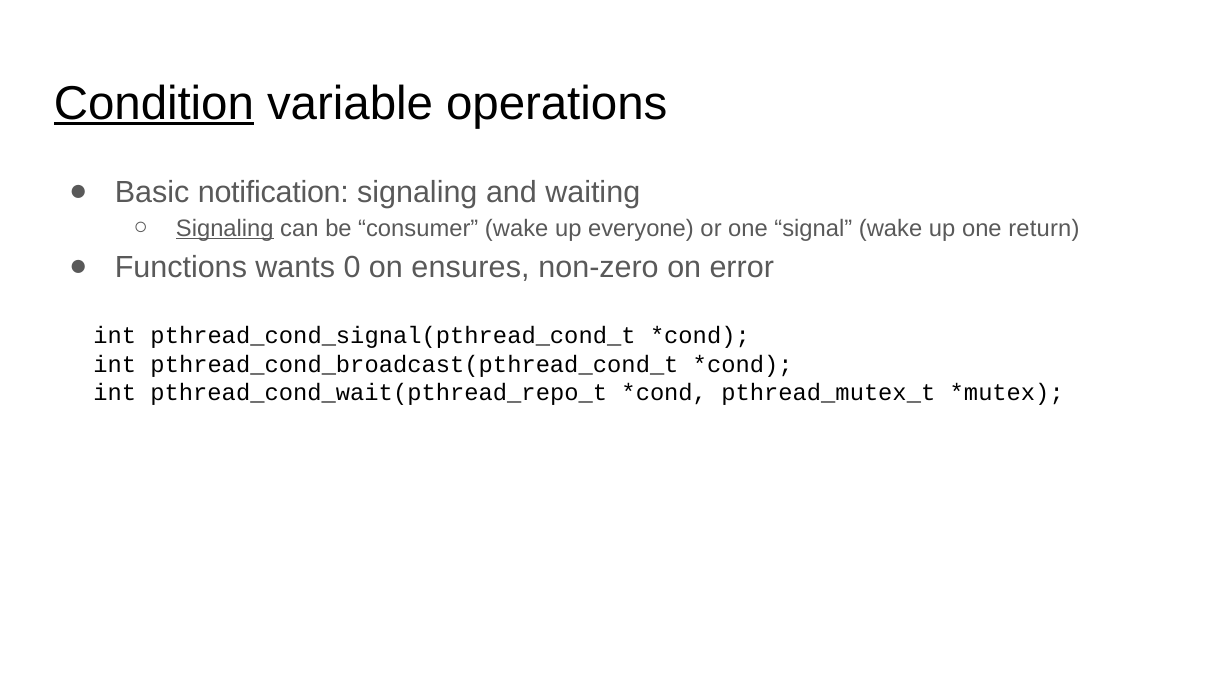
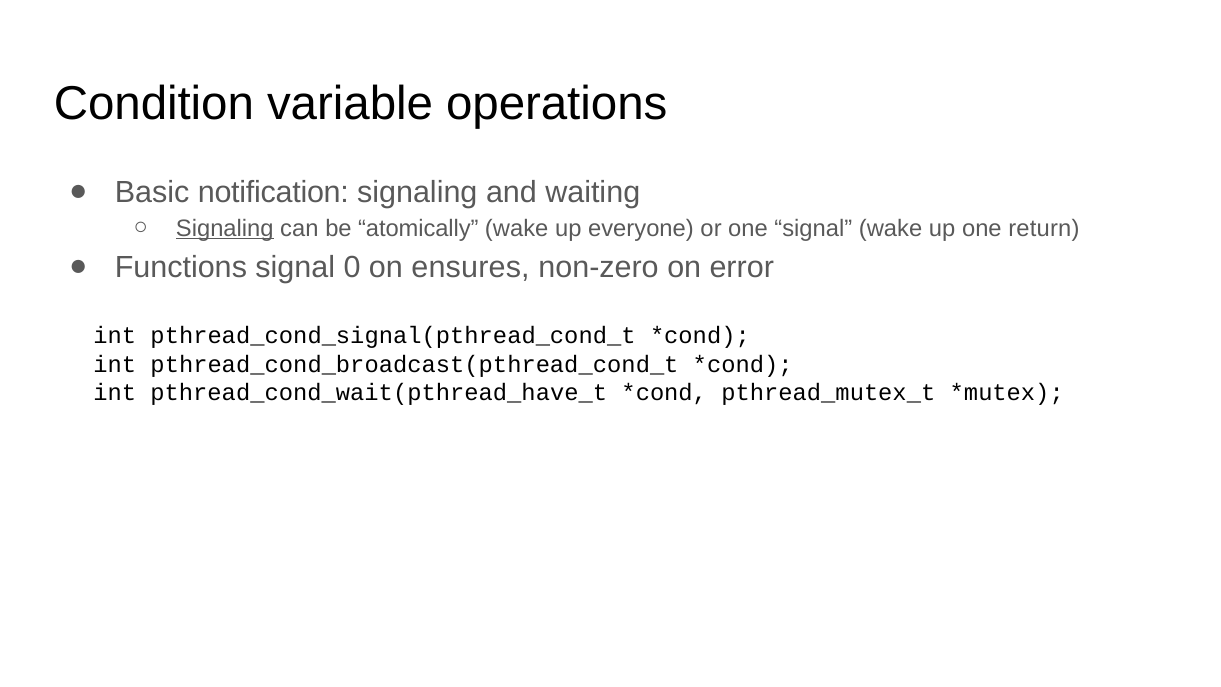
Condition underline: present -> none (154, 103)
consumer: consumer -> atomically (418, 228)
Functions wants: wants -> signal (295, 267)
pthread_cond_wait(pthread_repo_t: pthread_cond_wait(pthread_repo_t -> pthread_cond_wait(pthread_have_t (379, 393)
